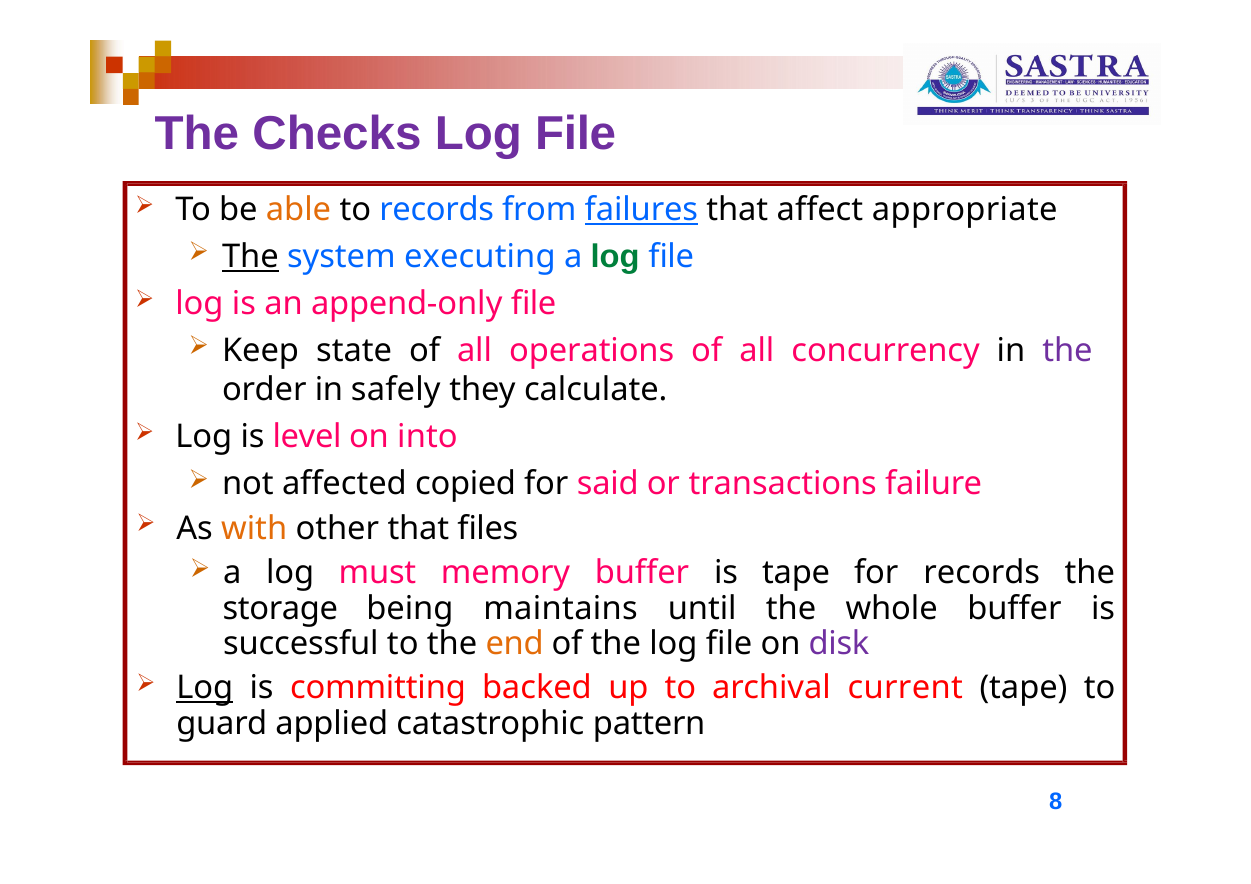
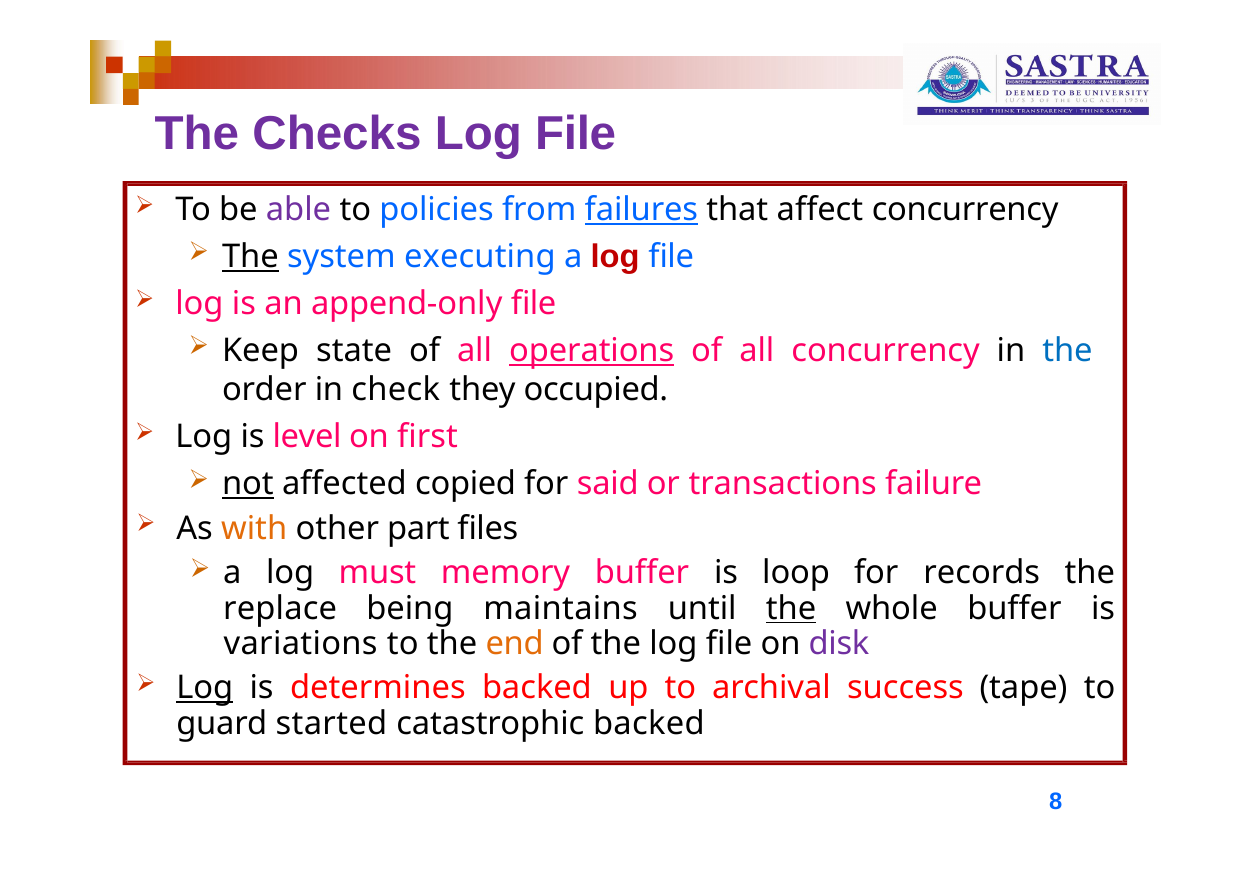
able colour: orange -> purple (298, 210)
to records: records -> policies (437, 210)
affect appropriate: appropriate -> concurrency (965, 210)
log colour: green -> red (615, 257)
operations underline: none -> present (592, 351)
the colour: purple -> blue (1067, 351)
safely: safely -> check (396, 390)
calculate: calculate -> occupied (596, 390)
into: into -> first (428, 437)
not underline: none -> present (248, 484)
other that: that -> part (418, 528)
is tape: tape -> loop (796, 573)
storage: storage -> replace (280, 608)
the underline: none -> present (791, 608)
successful: successful -> variations (301, 644)
committing: committing -> determines (378, 688)
current: current -> success (905, 688)
applied: applied -> started (332, 723)
catastrophic pattern: pattern -> backed (649, 723)
